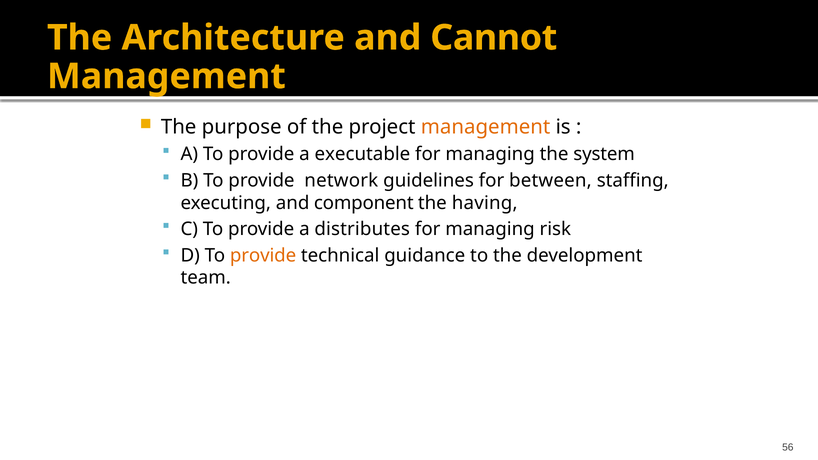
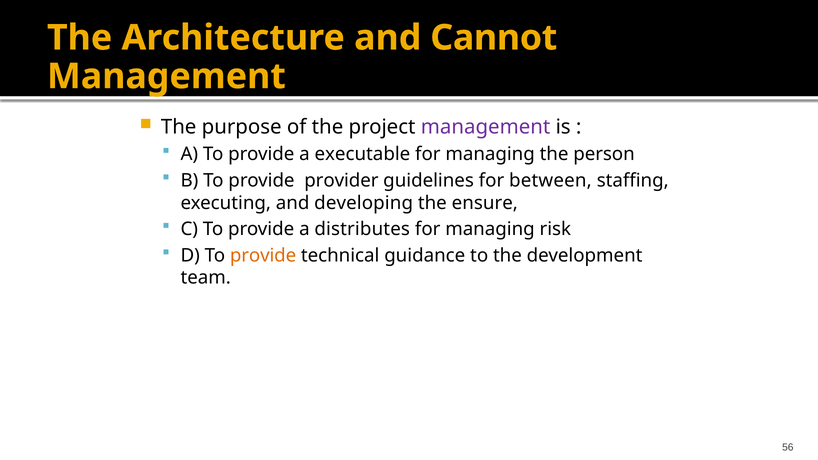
management colour: orange -> purple (486, 127)
system: system -> person (604, 154)
network: network -> provider (341, 181)
component: component -> developing (364, 203)
having: having -> ensure (485, 203)
